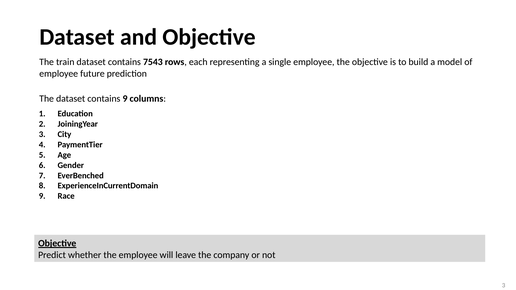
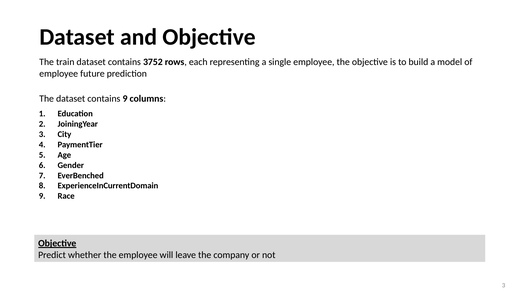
7543: 7543 -> 3752 (153, 62)
